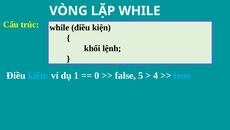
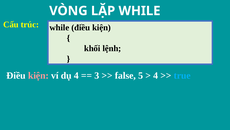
kiện colour: light blue -> pink (38, 75)
dụ 1: 1 -> 4 (76, 75)
0: 0 -> 3 (97, 75)
